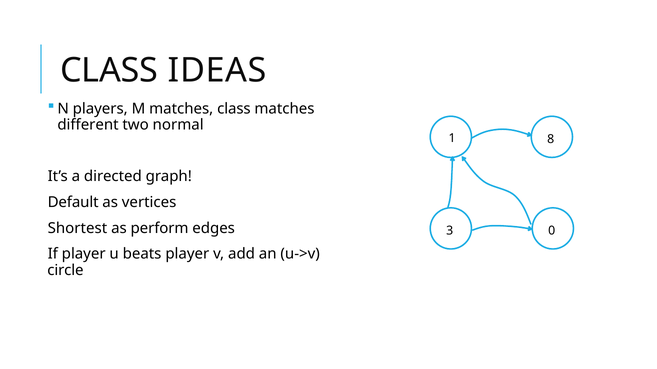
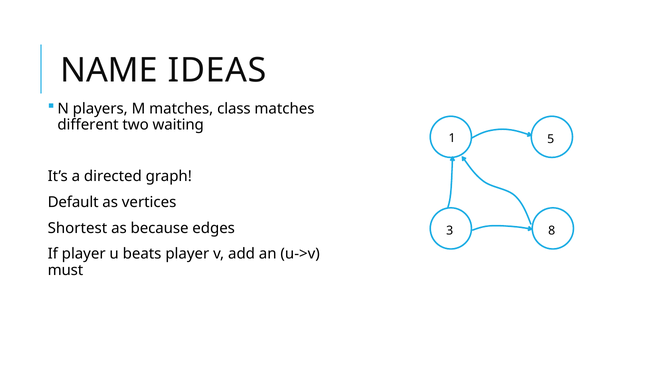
CLASS: CLASS -> NAME (109, 70)
normal: normal -> waiting (178, 125)
8: 8 -> 5 (551, 139)
perform: perform -> because (160, 228)
0: 0 -> 8 (552, 231)
circle: circle -> must (65, 271)
